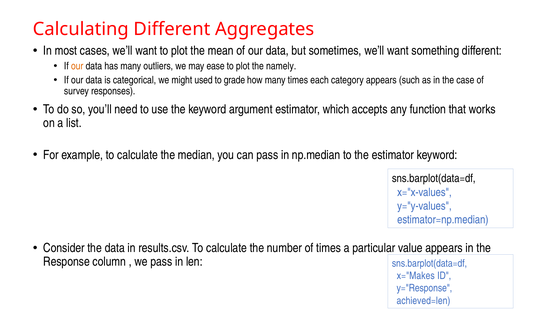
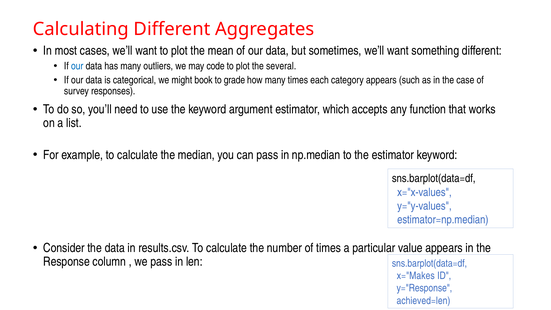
our colour: orange -> blue (77, 66)
ease: ease -> code (216, 66)
namely: namely -> several (281, 66)
used: used -> book (204, 80)
